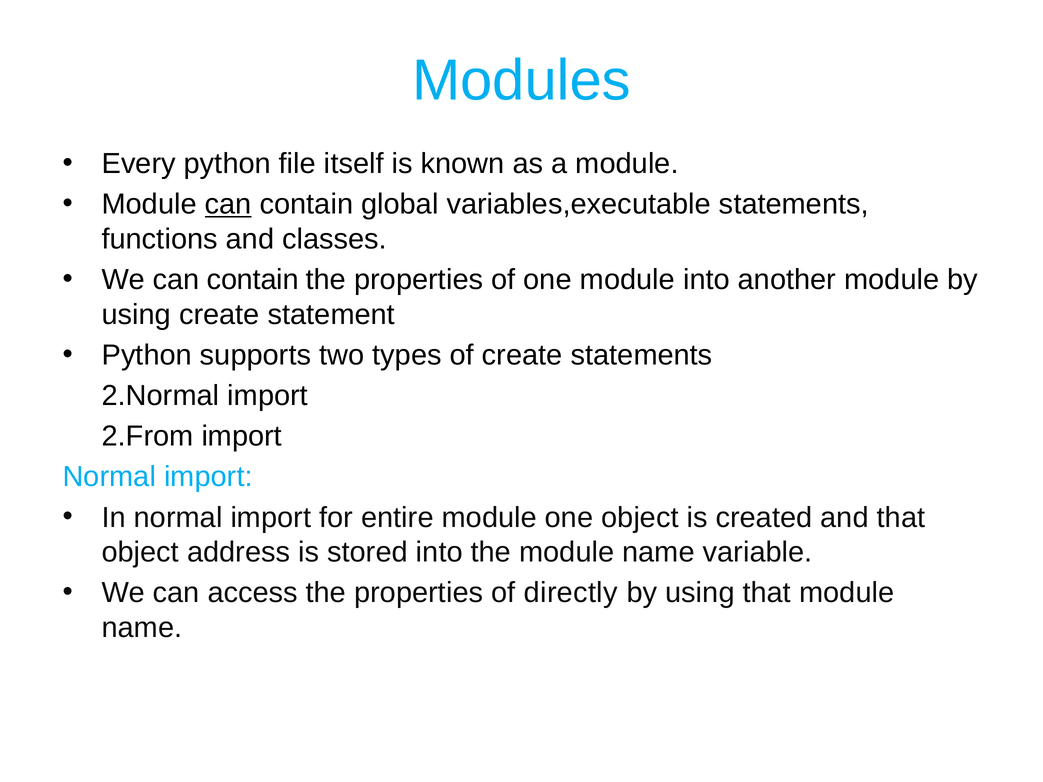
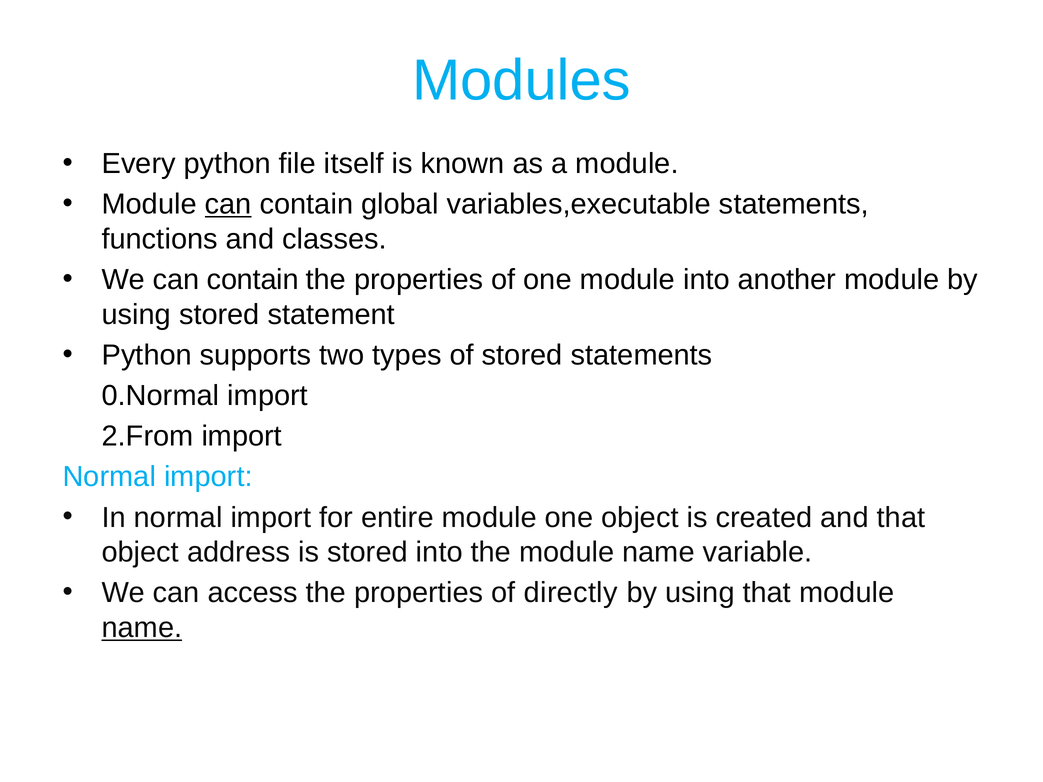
using create: create -> stored (219, 315)
of create: create -> stored (522, 355)
2.Normal: 2.Normal -> 0.Normal (161, 396)
name underline: none -> present (142, 628)
